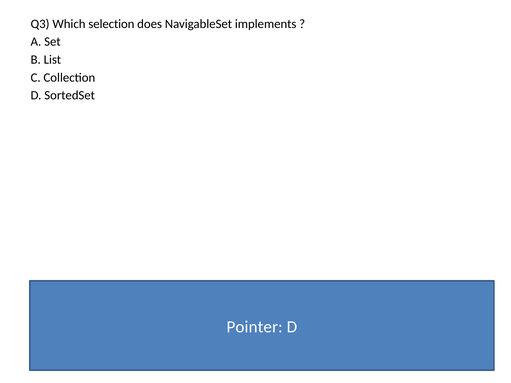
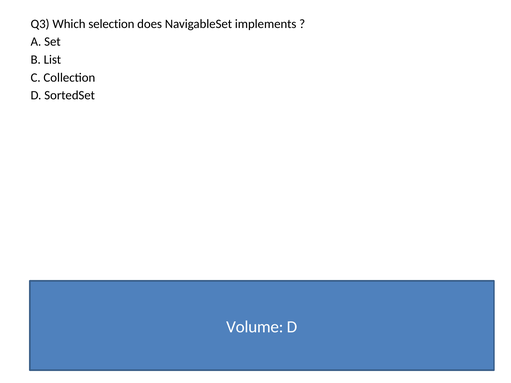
Pointer: Pointer -> Volume (255, 327)
